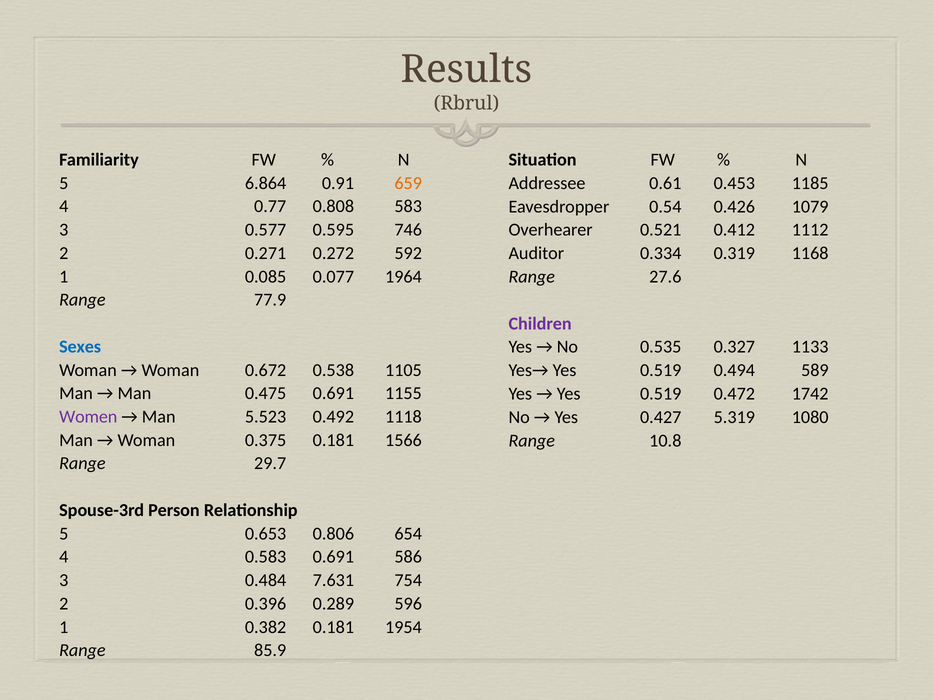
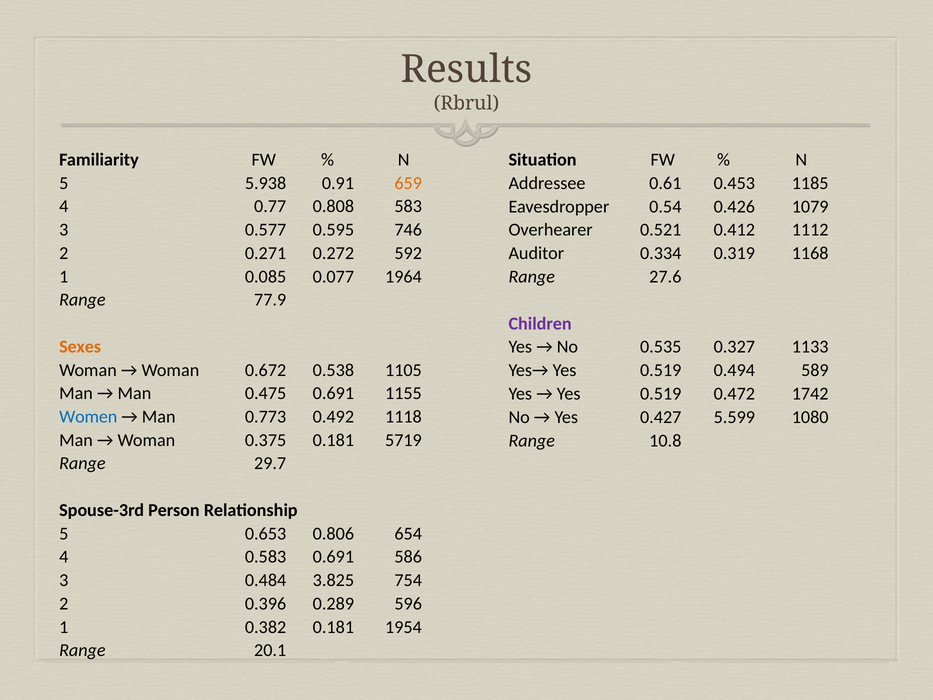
6.864: 6.864 -> 5.938 (266, 183)
Sexes colour: blue -> orange (80, 347)
Women colour: purple -> blue (88, 417)
5.523: 5.523 -> 0.773 (266, 417)
5.319: 5.319 -> 5.599 (734, 417)
1566: 1566 -> 5719 (403, 440)
7.631: 7.631 -> 3.825 (333, 580)
85.9: 85.9 -> 20.1 (270, 650)
